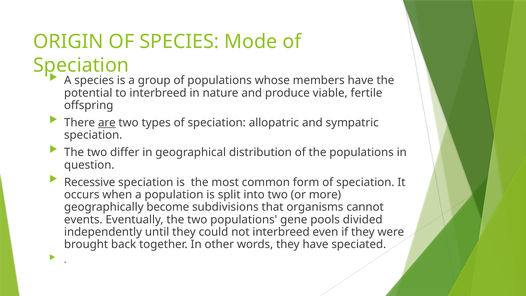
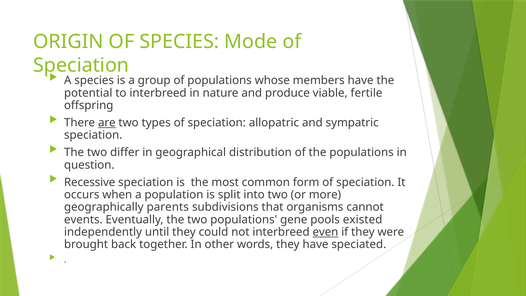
become: become -> parents (168, 207)
divided: divided -> existed (363, 219)
even underline: none -> present (325, 232)
